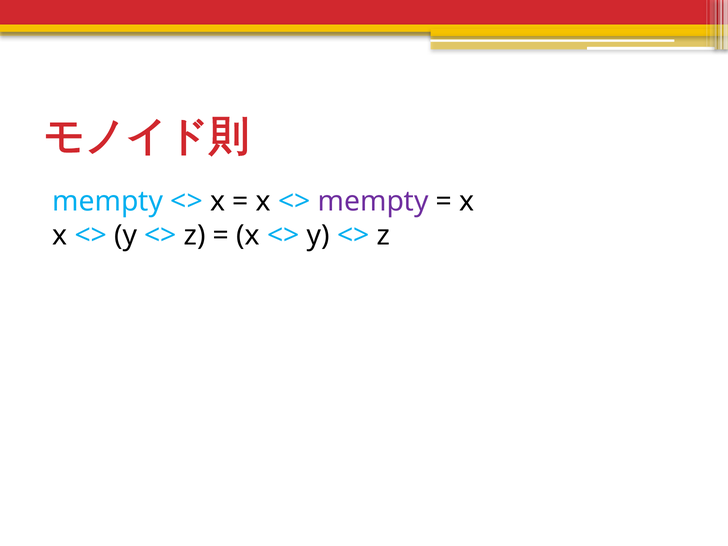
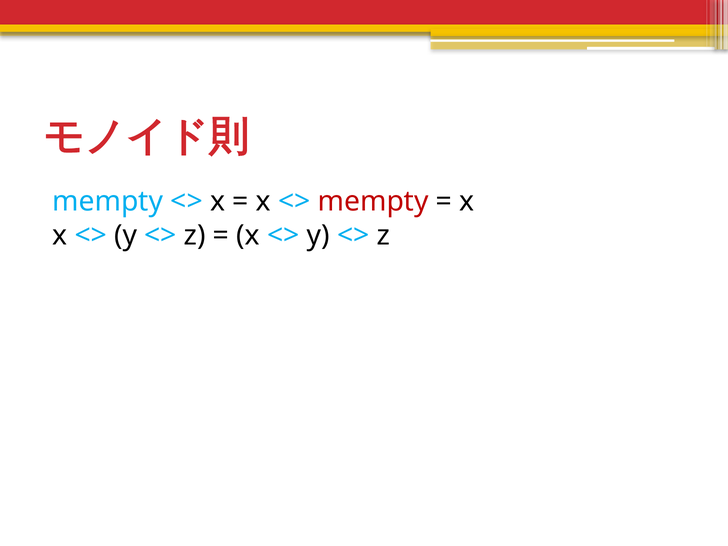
mempty colour: purple -> red (373, 202)
